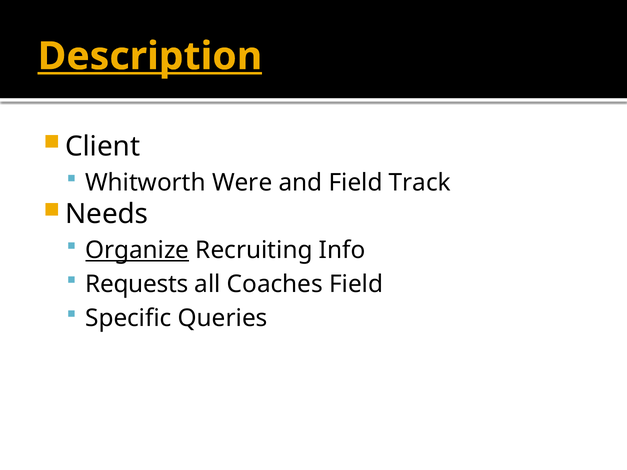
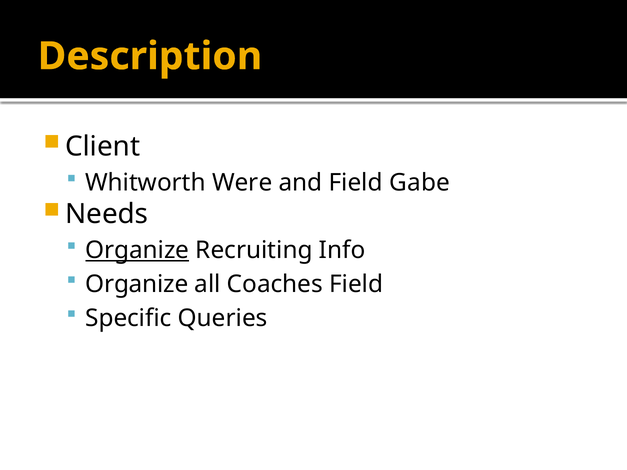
Description underline: present -> none (150, 56)
Track: Track -> Gabe (420, 183)
Requests: Requests -> Organize (137, 284)
